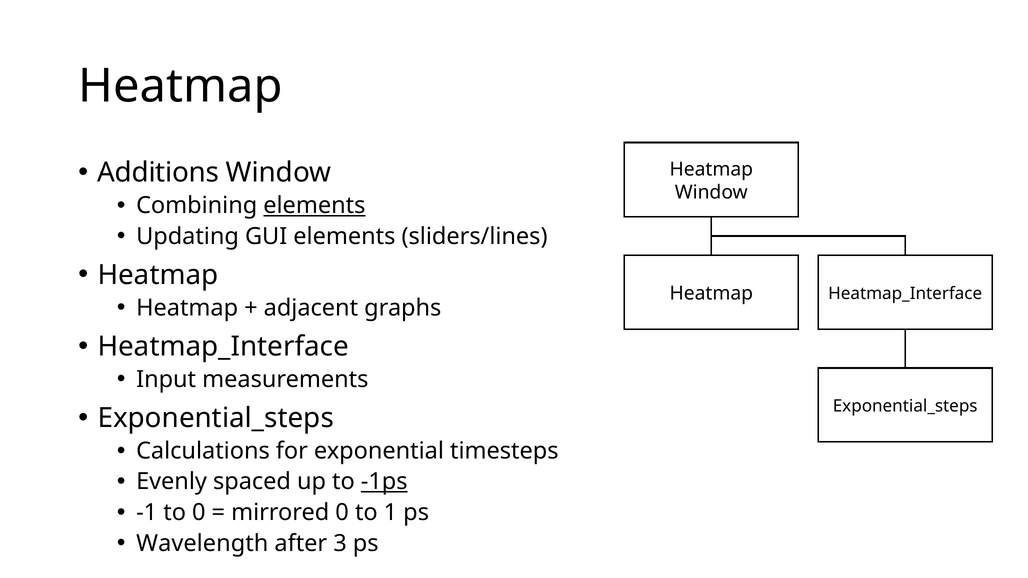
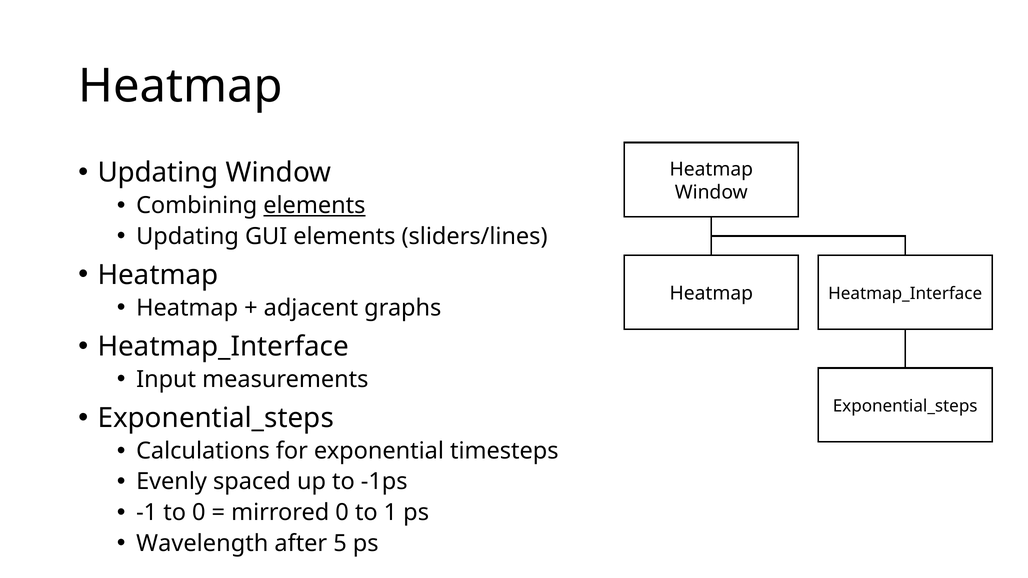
Additions: Additions -> Updating (158, 173)
-1ps underline: present -> none (384, 482)
3: 3 -> 5 (340, 543)
